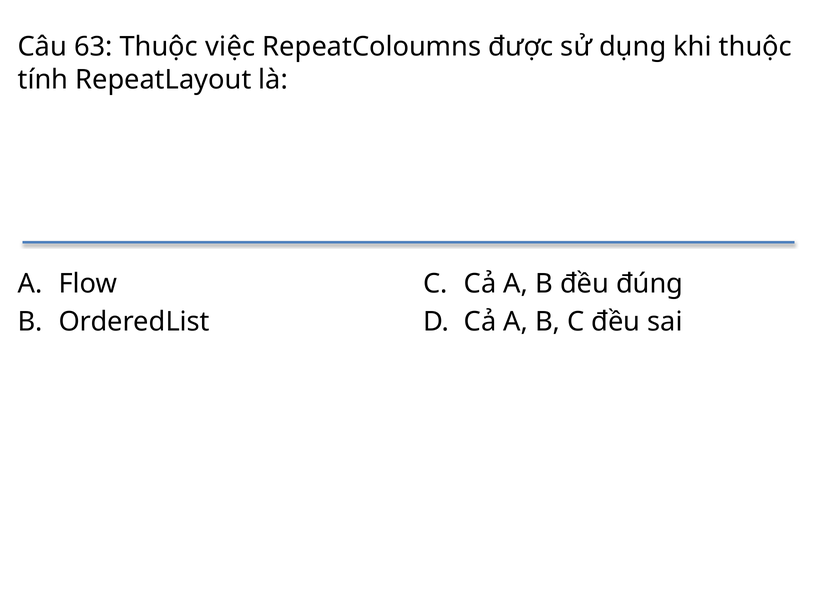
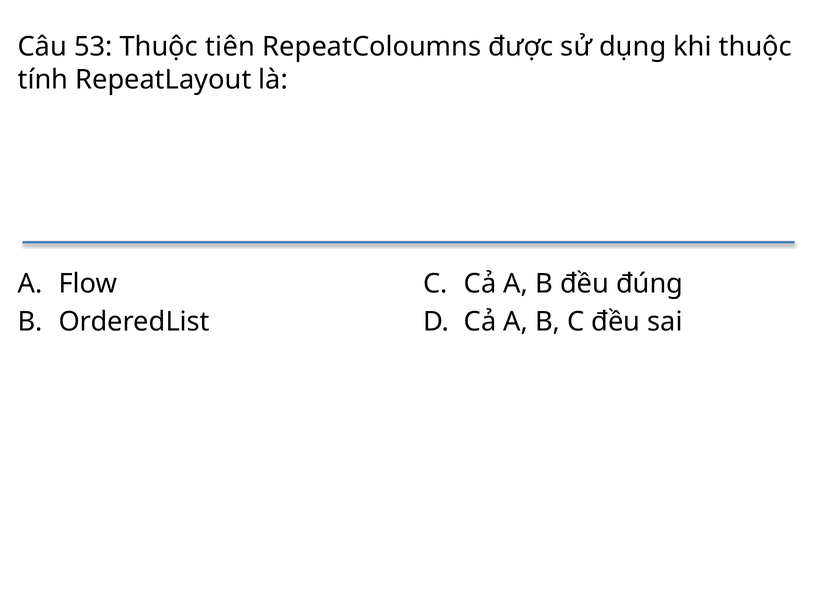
63: 63 -> 53 (93, 47)
việc: việc -> tiên (230, 47)
